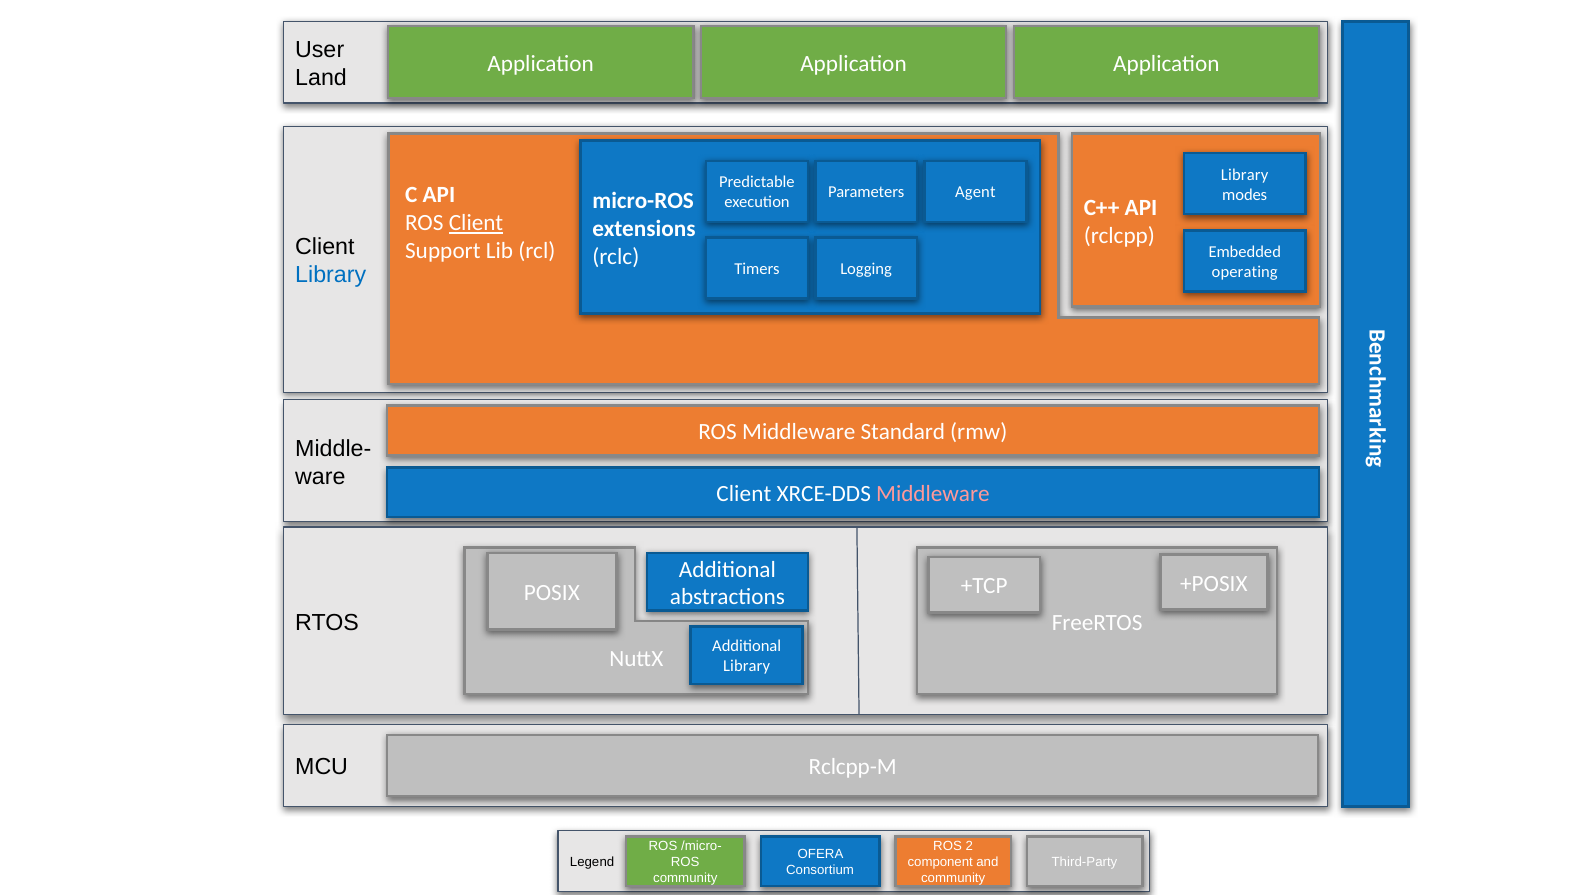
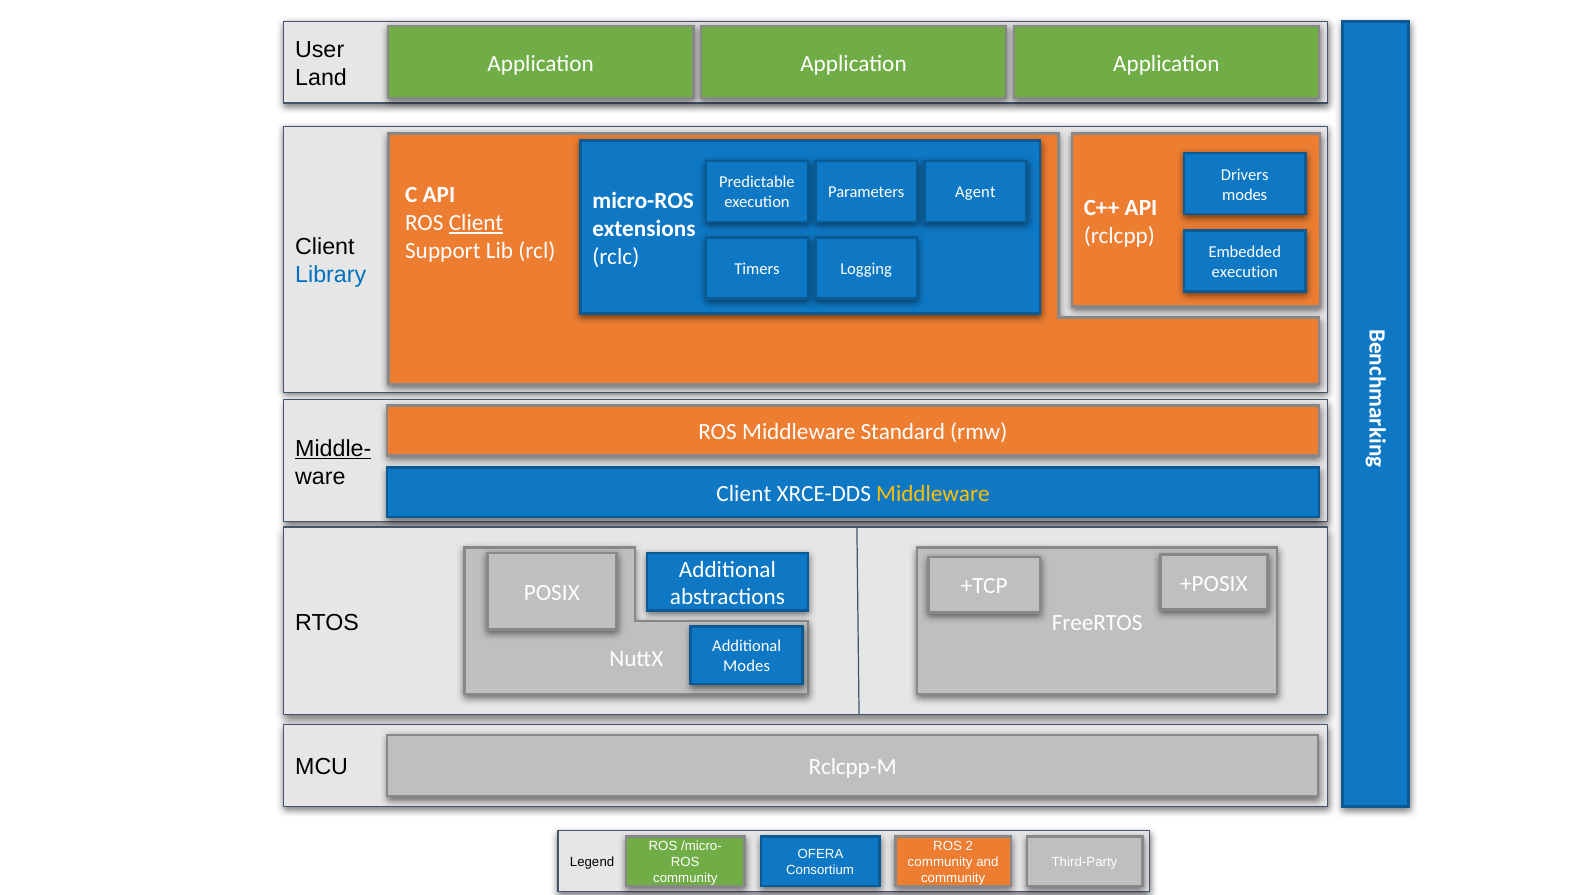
Library: Library -> Drivers (1245, 175)
operating: operating -> execution (1245, 272)
Middle- underline: none -> present (333, 449)
Middleware colour: pink -> yellow (933, 494)
Library: Library -> Modes (747, 667)
component: component -> community (940, 863)
